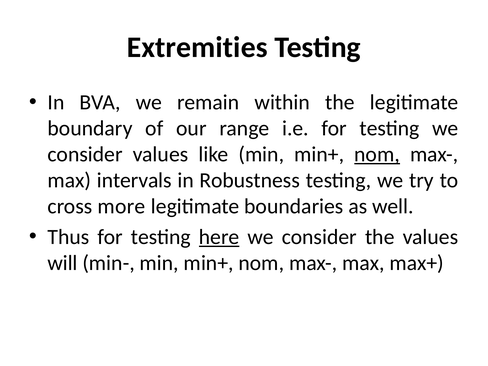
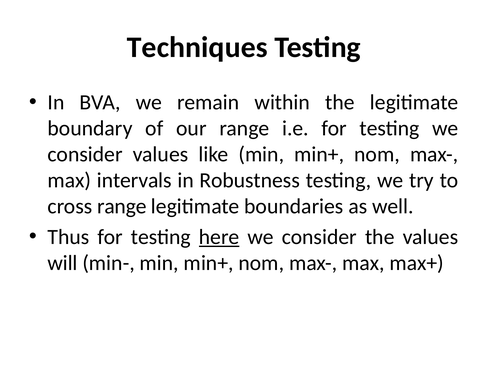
Extremities: Extremities -> Techniques (197, 47)
nom underline: present -> none (377, 154)
cross more: more -> range (122, 207)
